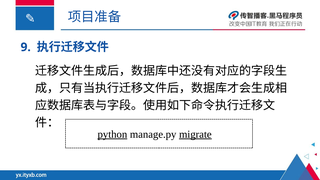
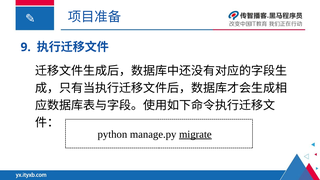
python underline: present -> none (112, 134)
